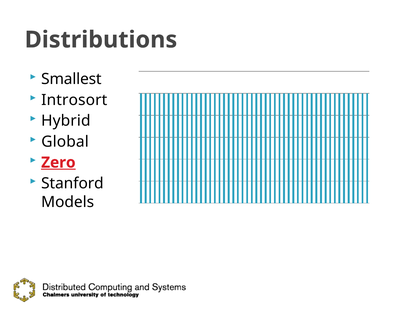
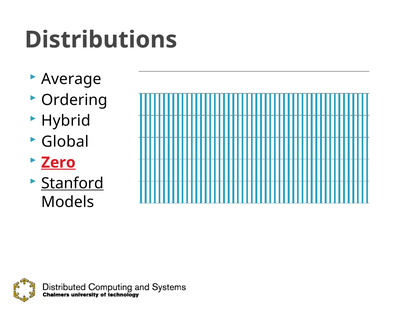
Smallest: Smallest -> Average (71, 79)
Introsort: Introsort -> Ordering (74, 100)
Stanford underline: none -> present (72, 183)
